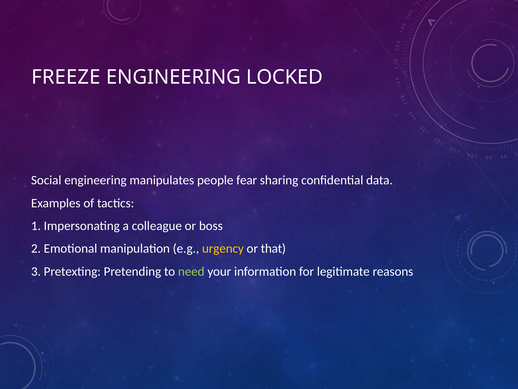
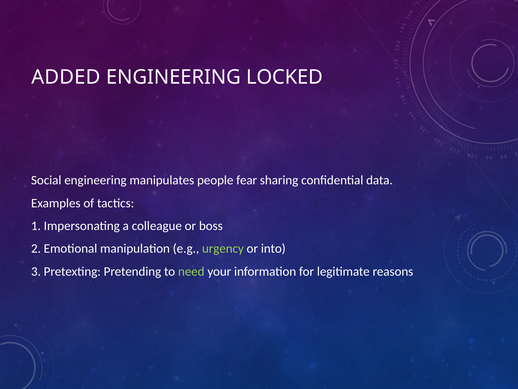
FREEZE: FREEZE -> ADDED (66, 77)
urgency colour: yellow -> light green (223, 248)
that: that -> into (273, 248)
